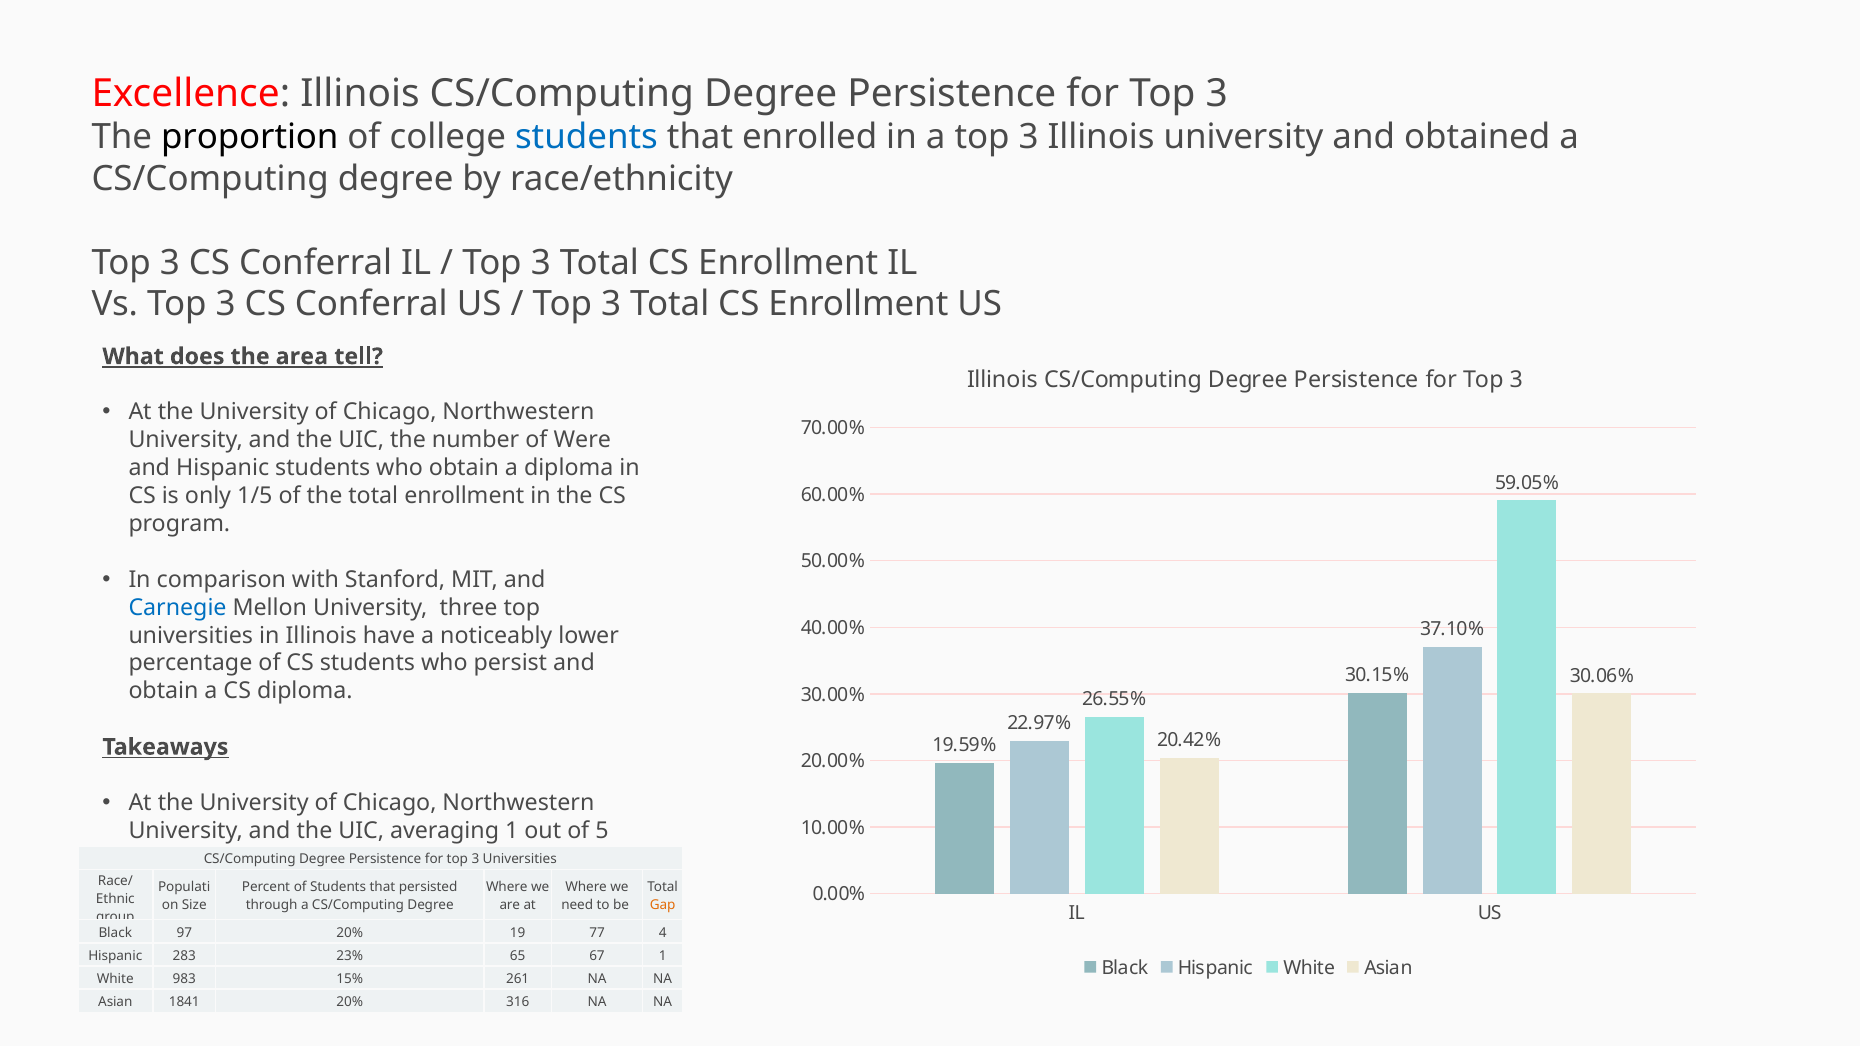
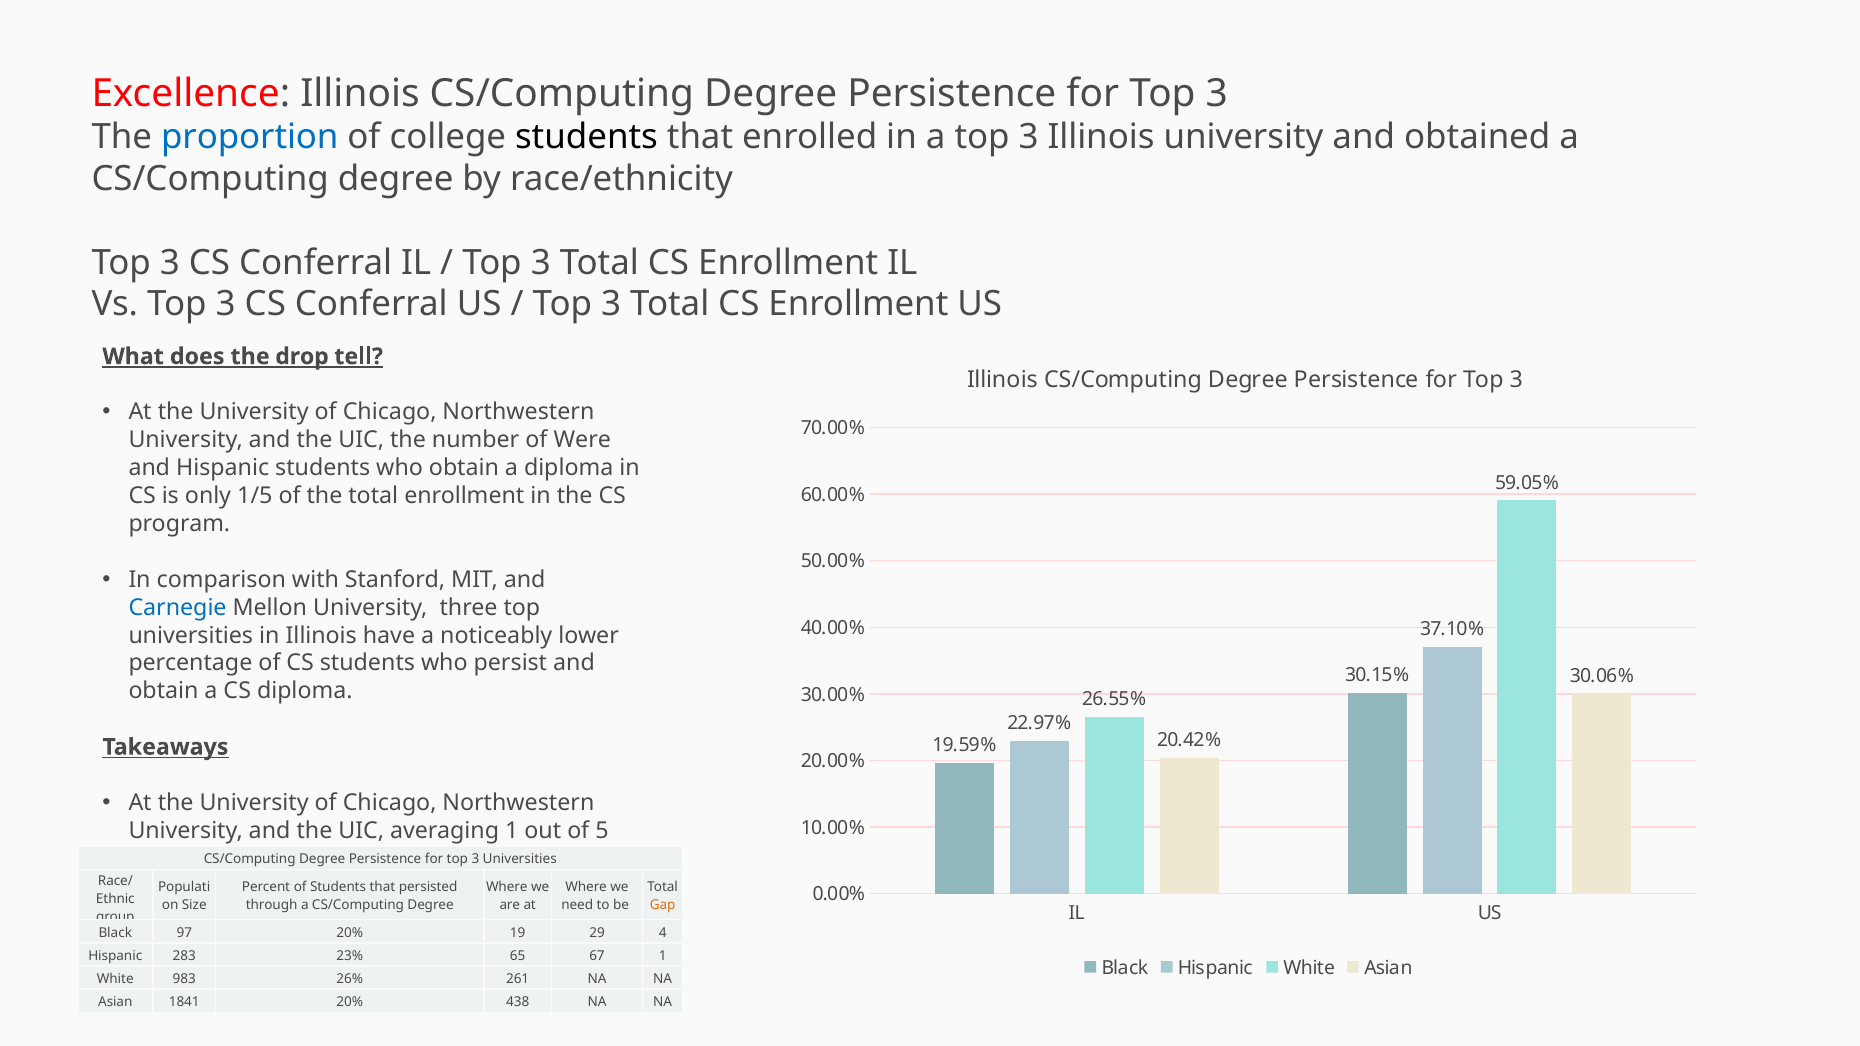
proportion colour: black -> blue (250, 137)
students colour: blue -> black (586, 137)
the area: area -> drop (302, 357)
77: 77 -> 29 (597, 933)
15%: 15% -> 26% (350, 979)
316: 316 -> 438 (518, 1003)
